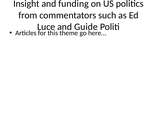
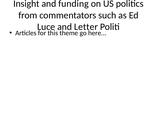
Guide: Guide -> Letter (86, 27)
